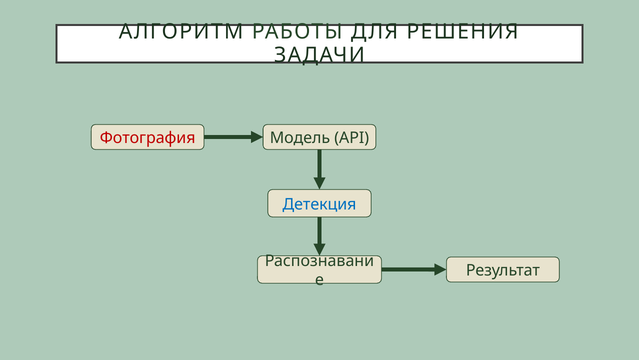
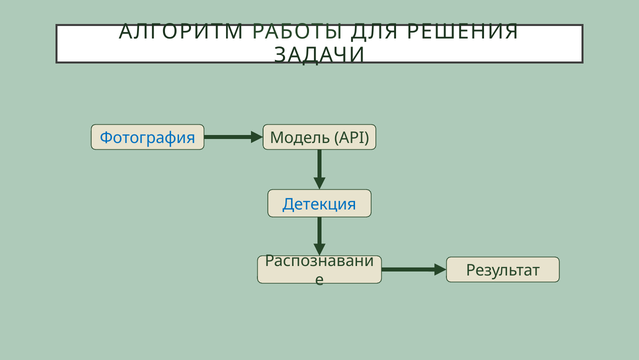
Фотография colour: red -> blue (148, 138)
